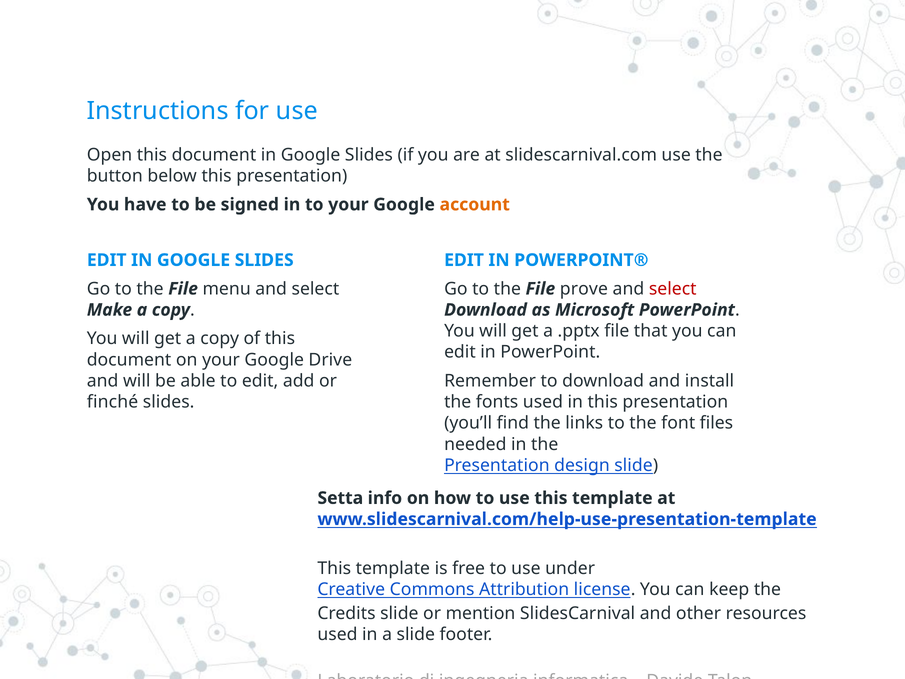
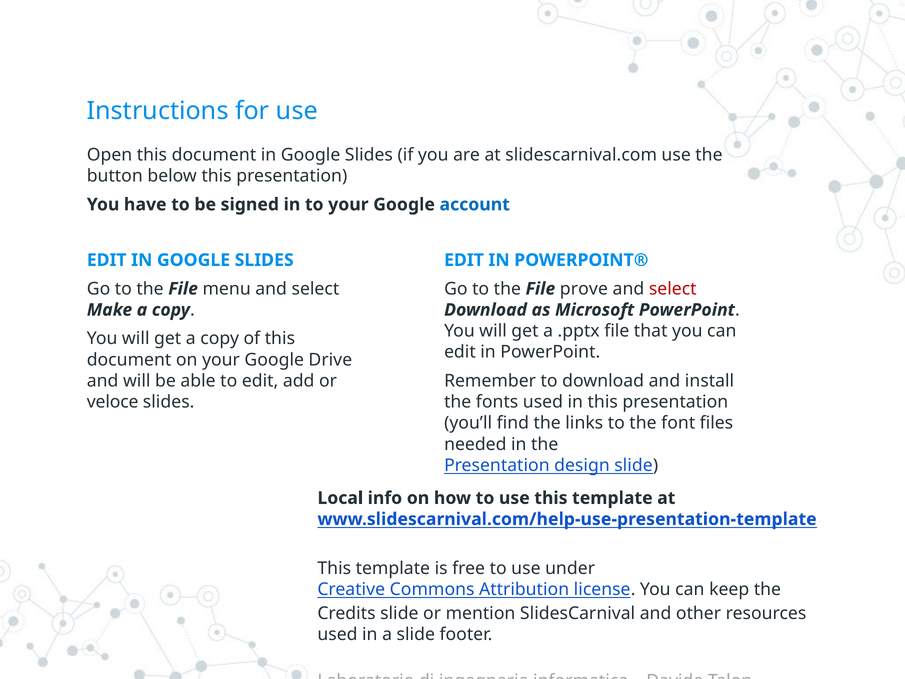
account colour: orange -> blue (475, 204)
finché: finché -> veloce (113, 402)
Setta: Setta -> Local (340, 498)
